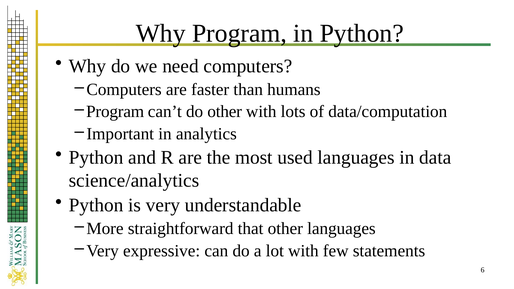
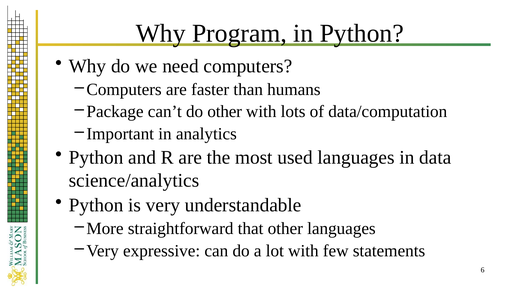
Program: Program -> Package (115, 112)
